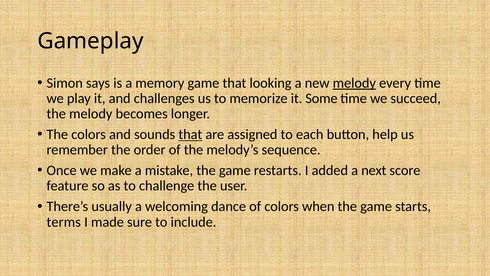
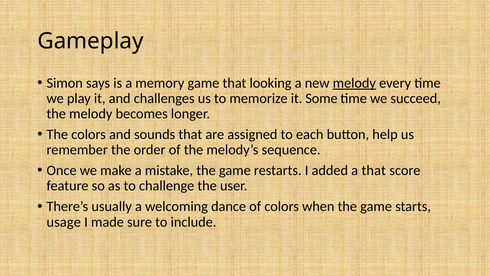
that underline: present -> none (190, 134)
a next: next -> that (374, 170)
terms: terms -> usage (64, 222)
